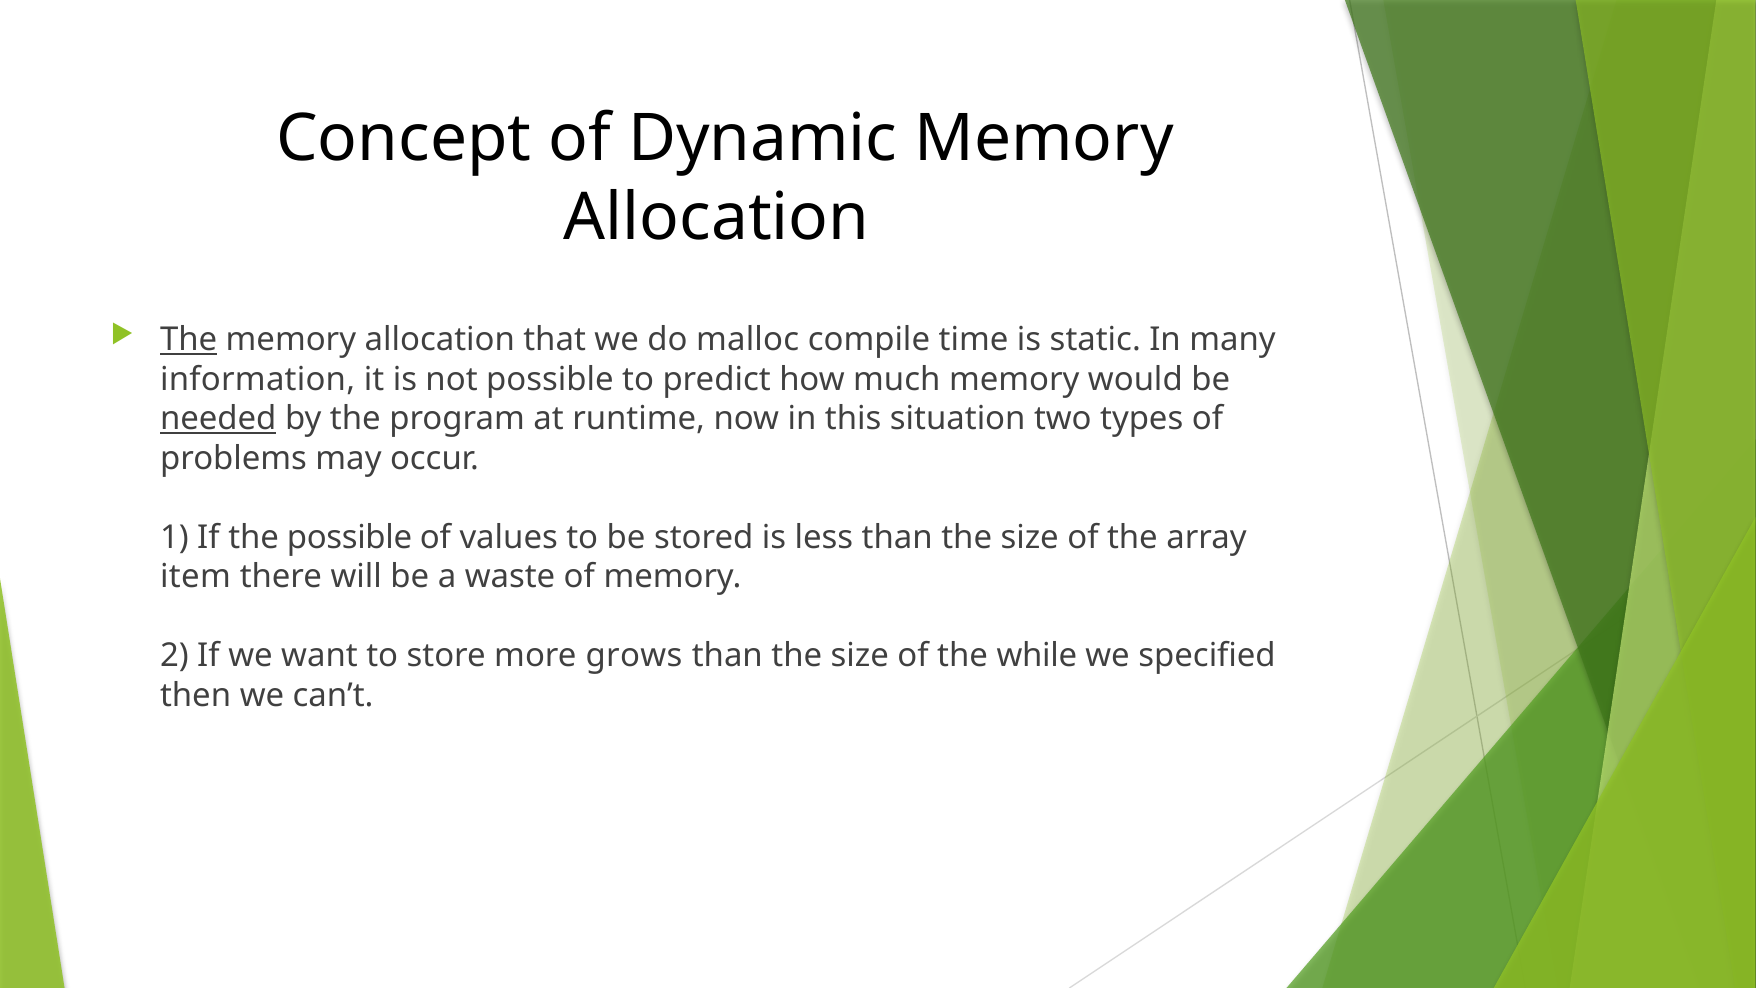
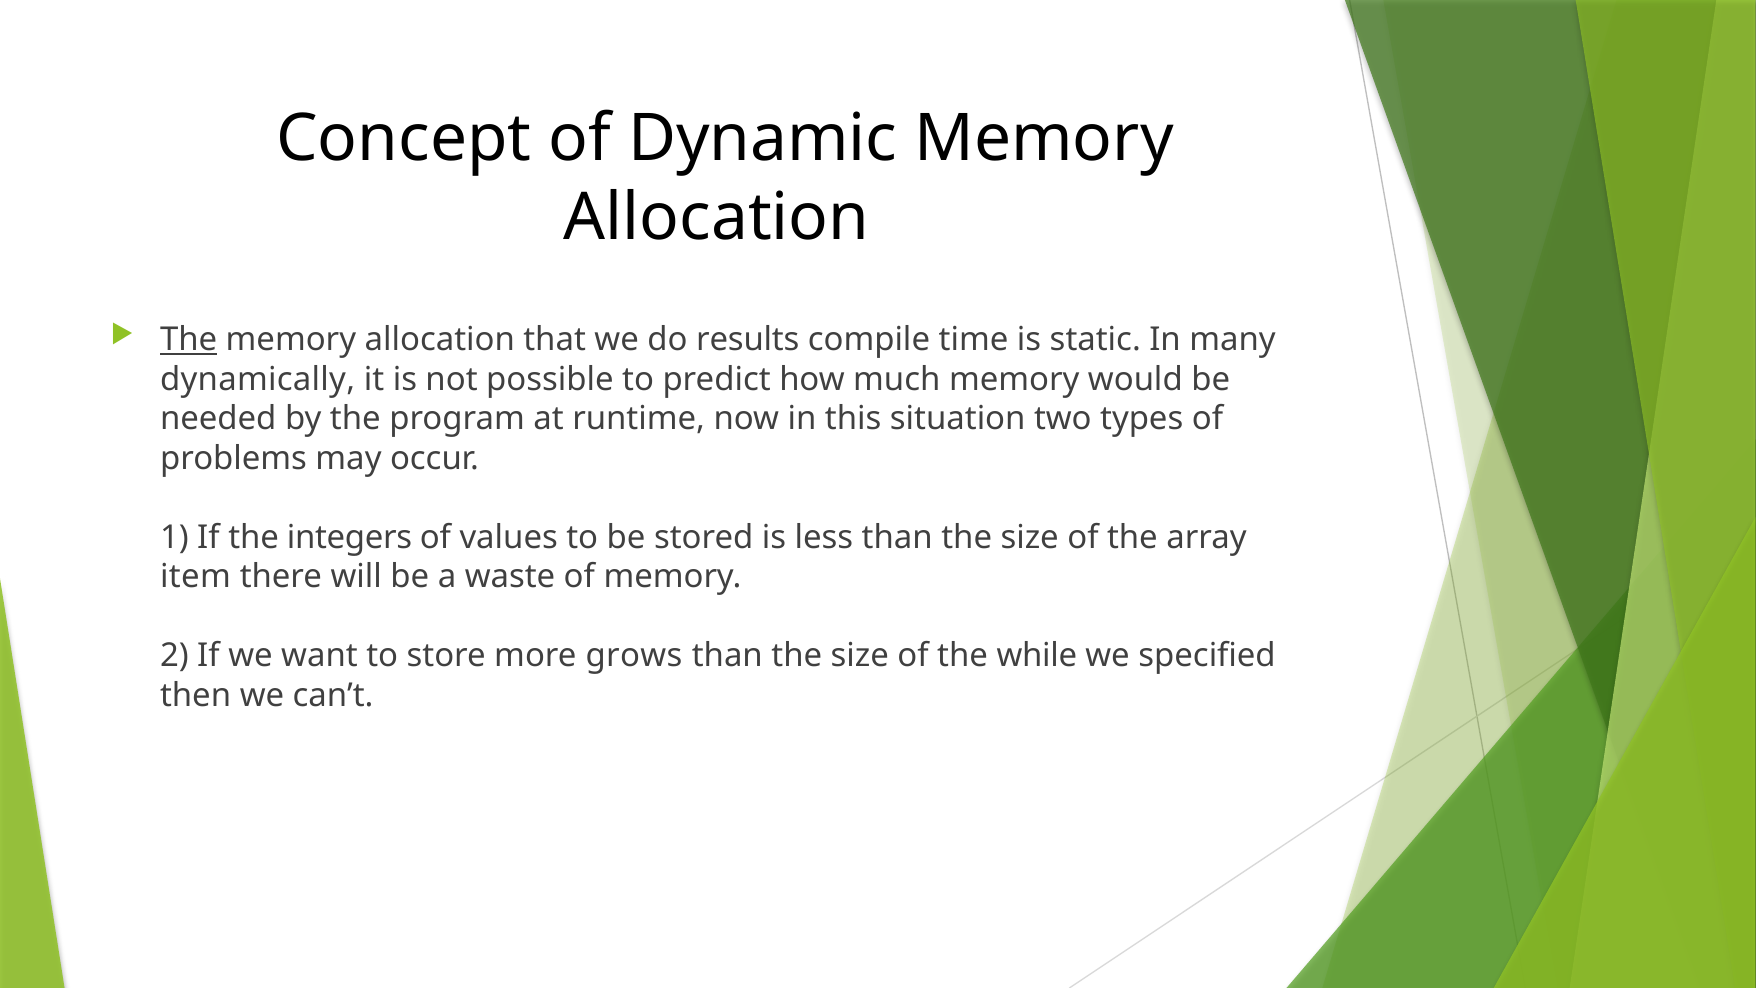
malloc: malloc -> results (748, 340)
information: information -> dynamically (258, 379)
needed underline: present -> none (218, 419)
the possible: possible -> integers (350, 537)
